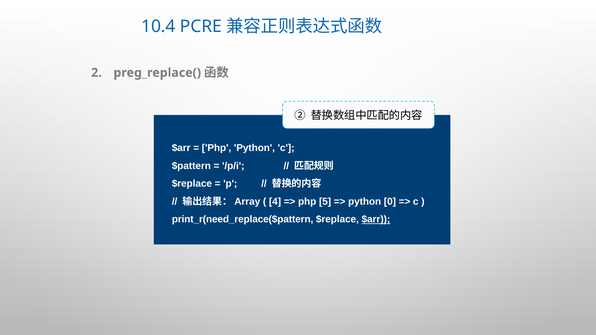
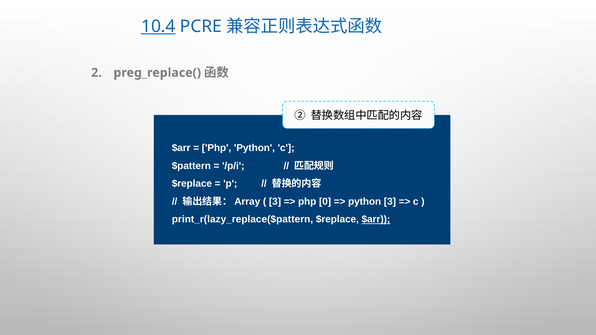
10.4 underline: none -> present (158, 26)
4: 4 -> 3 (275, 202)
5: 5 -> 0 (325, 202)
python 0: 0 -> 3 (390, 202)
print_r(need_replace($pattern: print_r(need_replace($pattern -> print_r(lazy_replace($pattern (242, 220)
